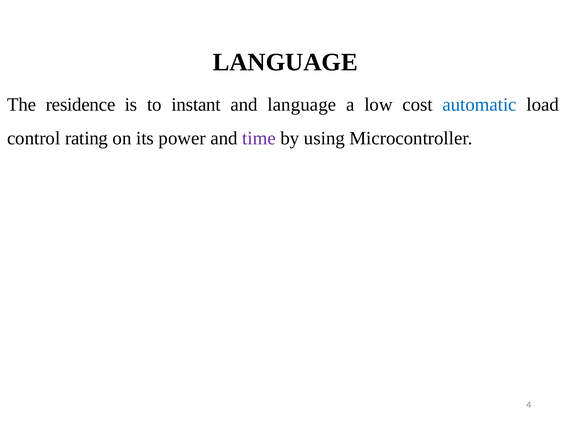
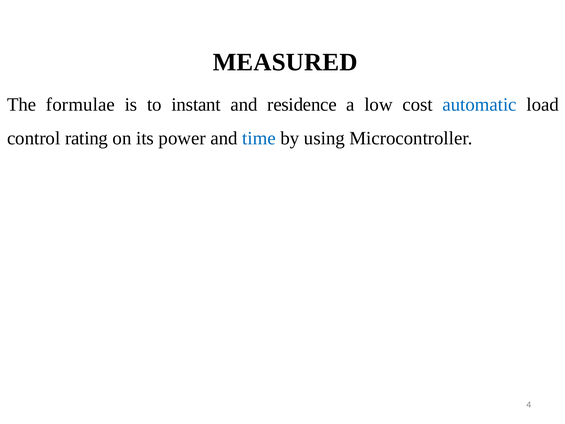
LANGUAGE: LANGUAGE -> MEASURED (285, 62)
residence: residence -> formulae (80, 104)
and language: language -> residence (302, 104)
time colour: purple -> blue (259, 138)
